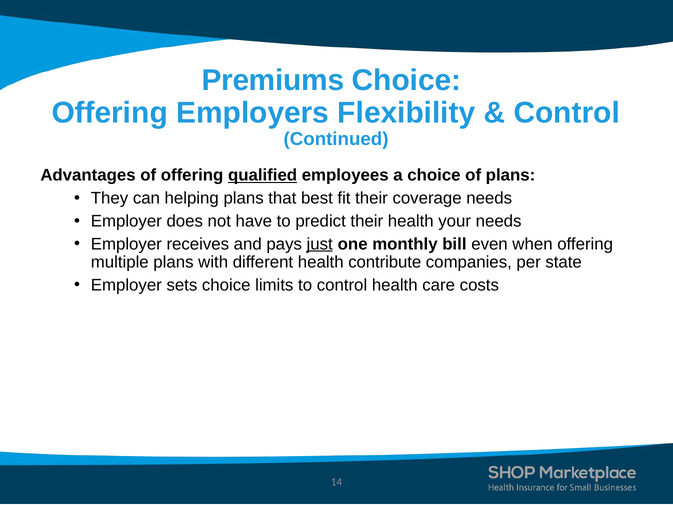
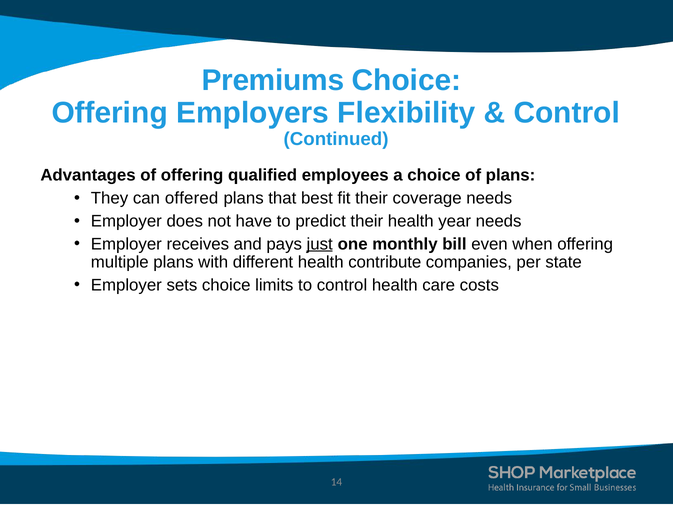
qualified underline: present -> none (263, 175)
helping: helping -> offered (192, 198)
your: your -> year (455, 221)
